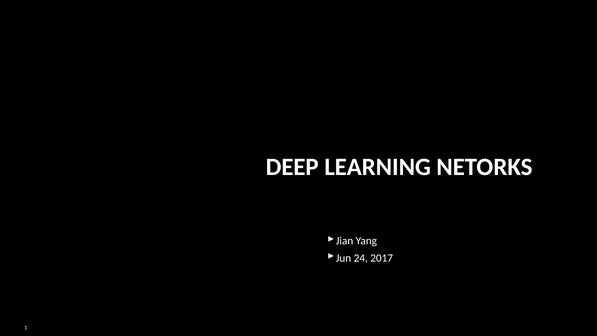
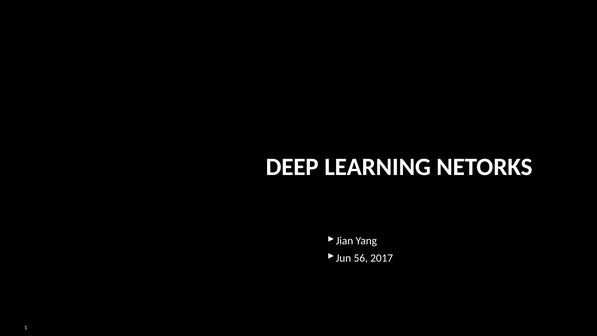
24: 24 -> 56 (361, 258)
